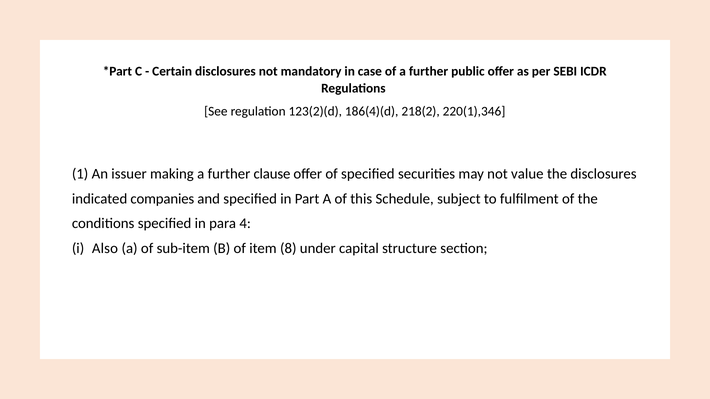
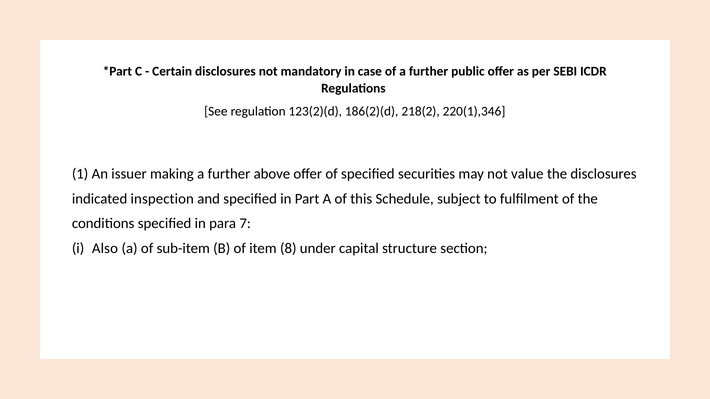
186(4)(d: 186(4)(d -> 186(2)(d (372, 111)
clause: clause -> above (272, 174)
companies: companies -> inspection (162, 199)
4: 4 -> 7 (245, 224)
